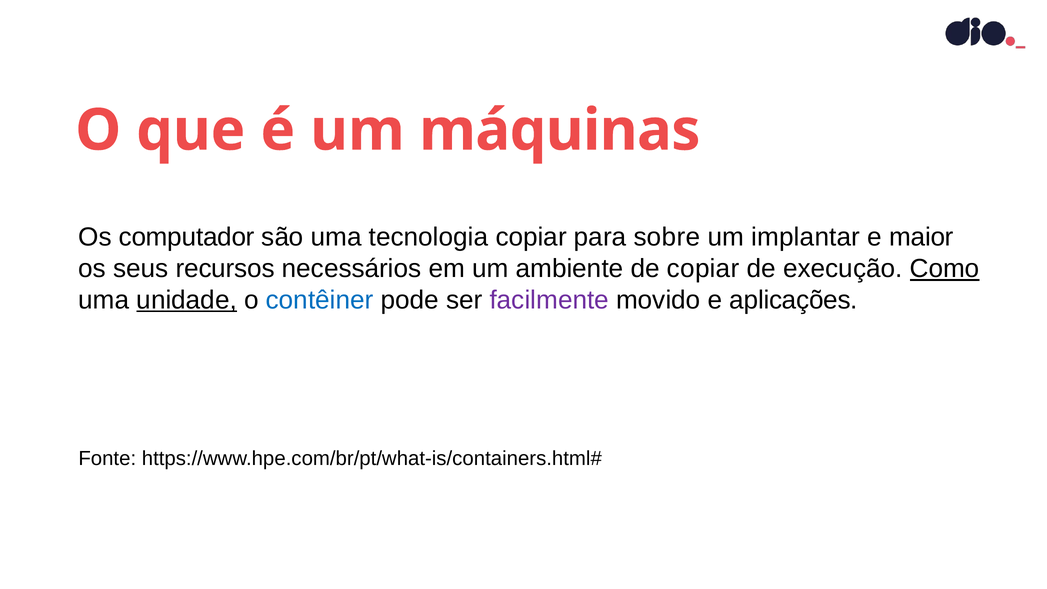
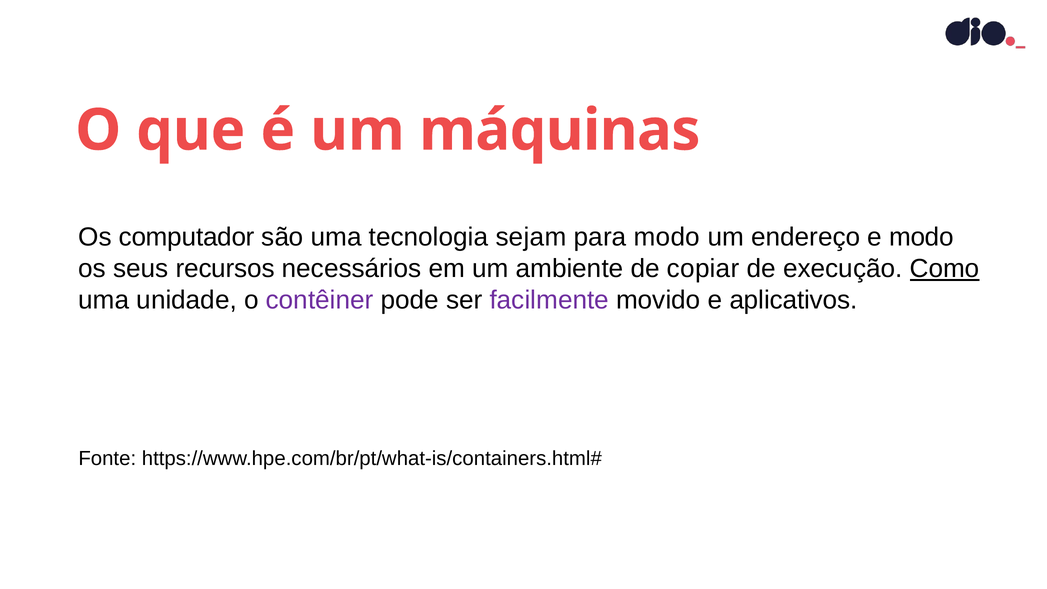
tecnologia copiar: copiar -> sejam (531, 237)
para sobre: sobre -> modo (667, 237)
implantar: implantar -> endereço (806, 237)
e maior: maior -> modo (921, 237)
unidade underline: present -> none (187, 300)
contêiner colour: blue -> purple (320, 300)
aplicações: aplicações -> aplicativos (794, 300)
